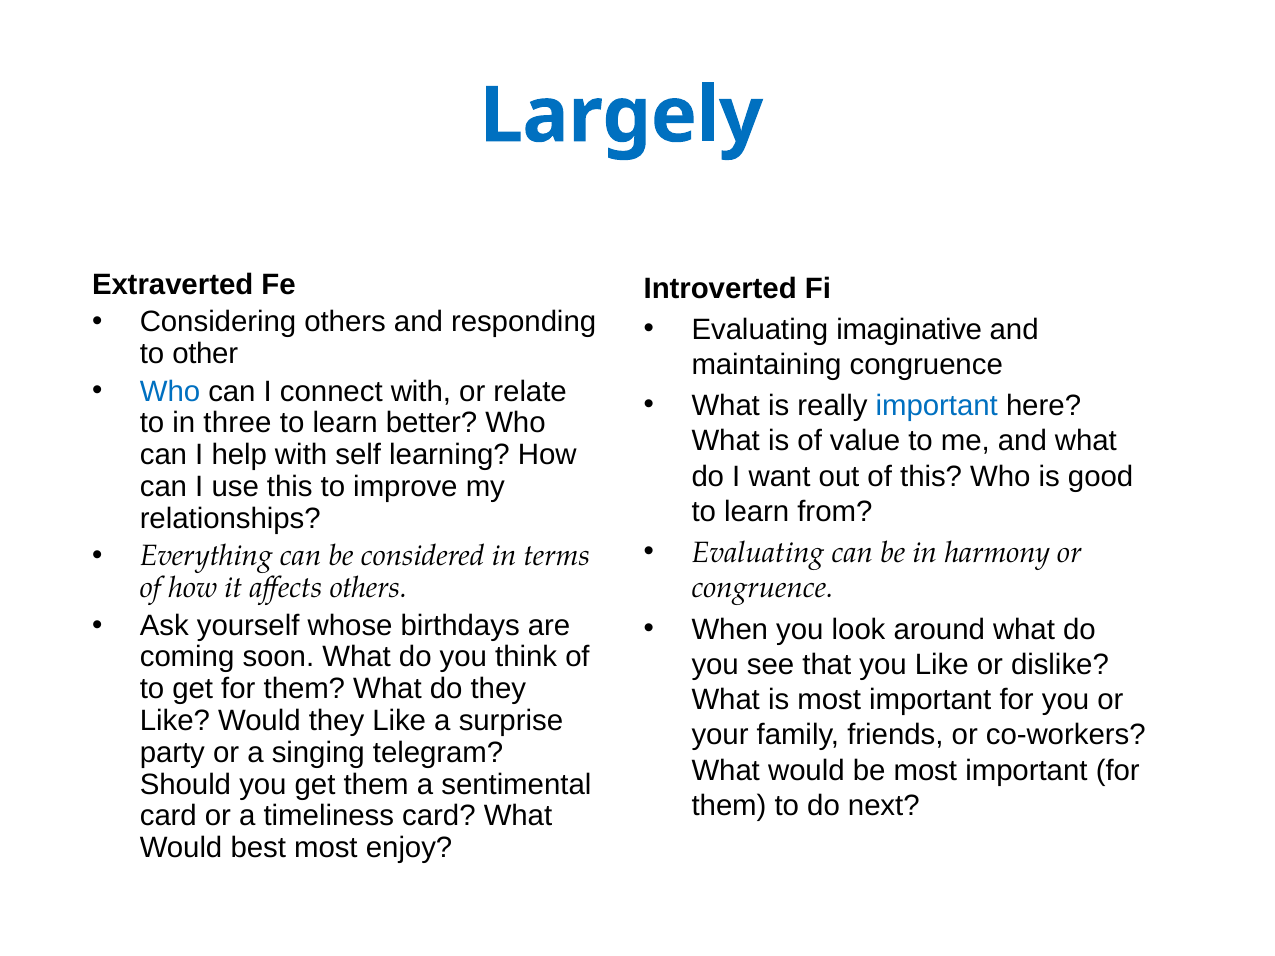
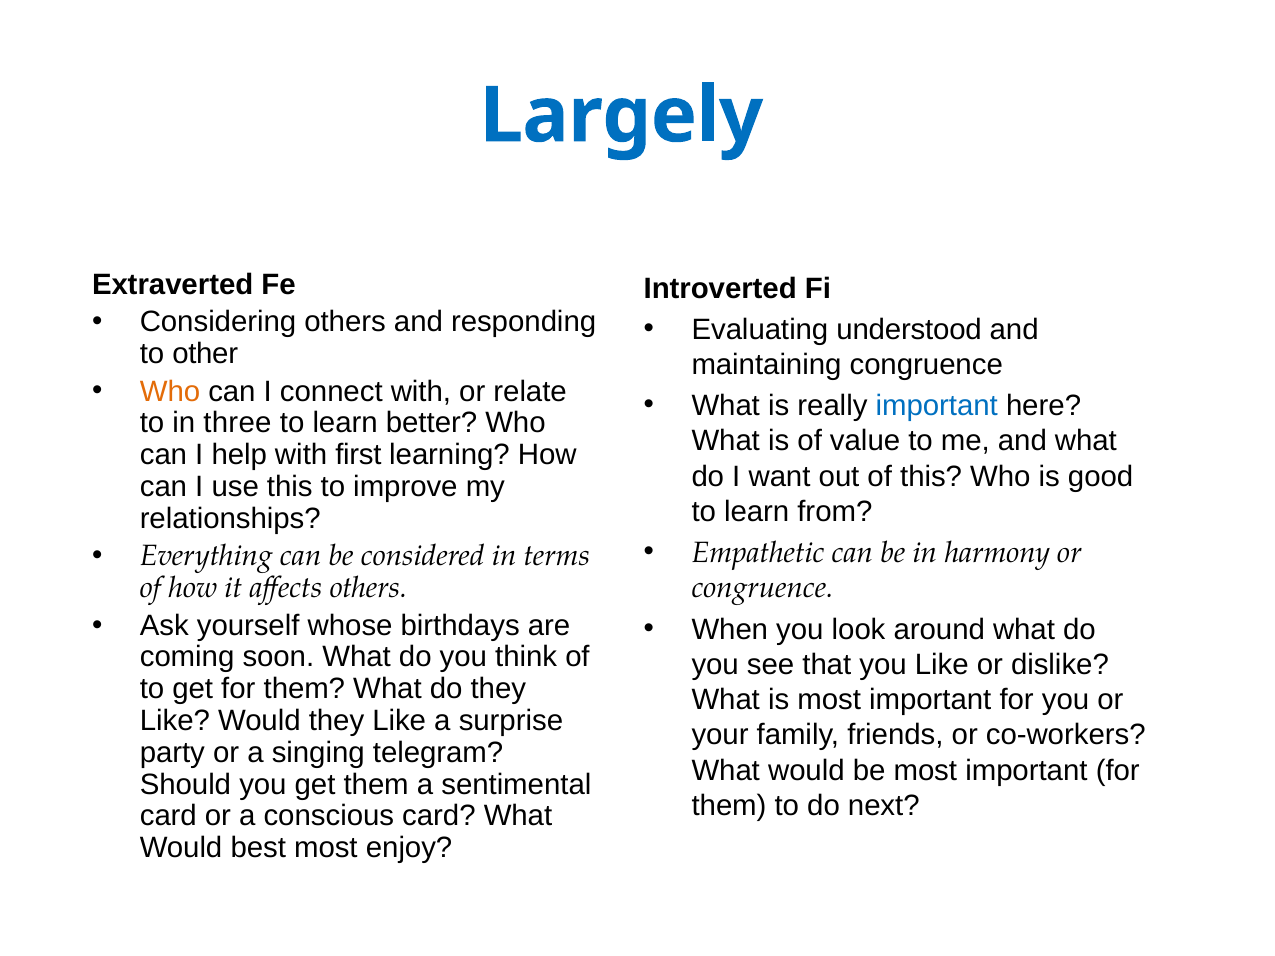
imaginative: imaginative -> understood (909, 330)
Who colour: blue -> orange (170, 392)
self: self -> first (358, 455)
Evaluating: Evaluating -> Empathetic (758, 553)
timeliness: timeliness -> conscious (329, 816)
